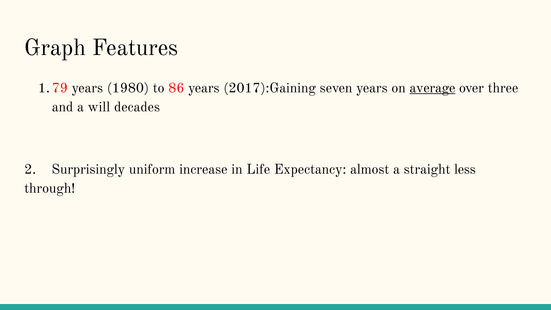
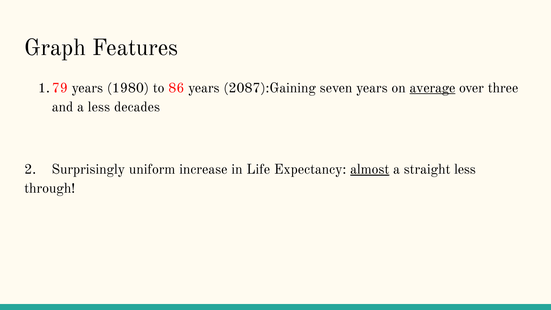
2017):Gaining: 2017):Gaining -> 2087):Gaining (270, 88)
a will: will -> less (99, 107)
almost underline: none -> present (370, 169)
